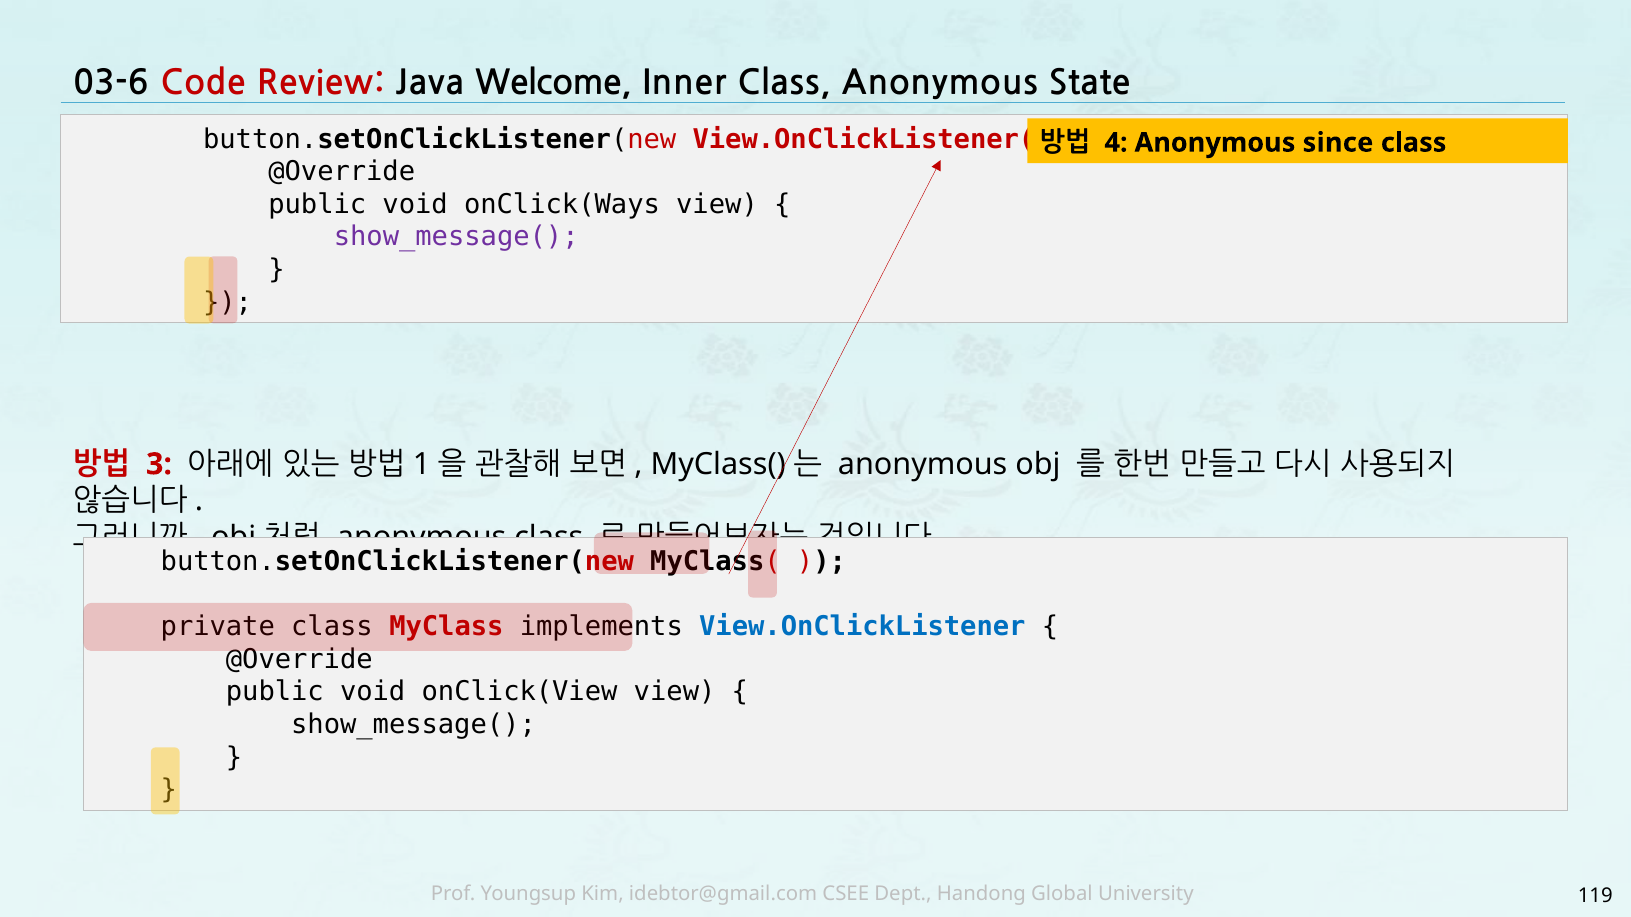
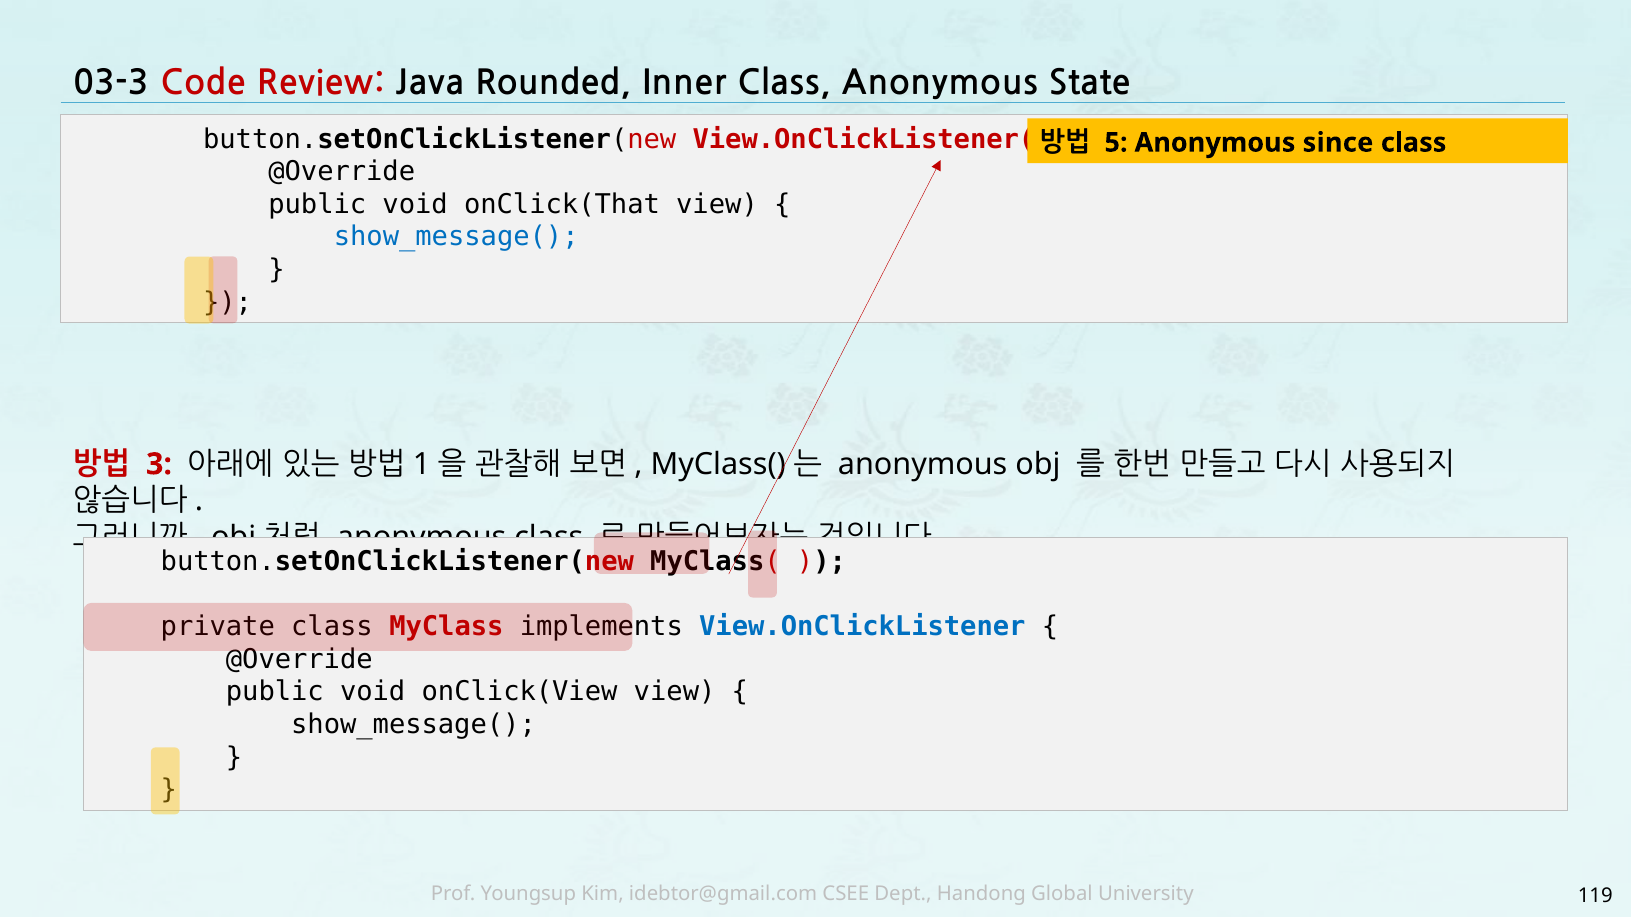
03-6: 03-6 -> 03-3 (111, 84)
Welcome: Welcome -> Rounded (553, 84)
4: 4 -> 5 (1116, 143)
onClick(Ways: onClick(Ways -> onClick(That (562, 204)
show_message( colour: purple -> blue (456, 237)
